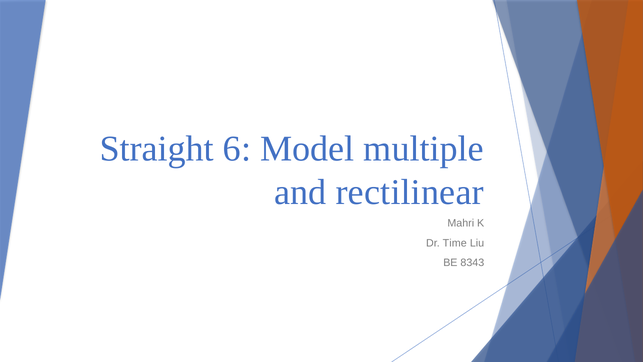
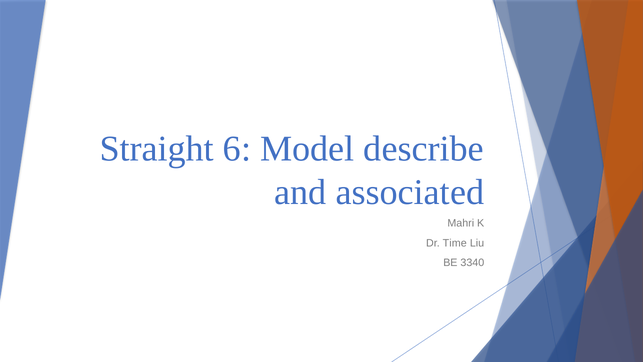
multiple: multiple -> describe (424, 149)
rectilinear: rectilinear -> associated (410, 192)
8343: 8343 -> 3340 (472, 262)
